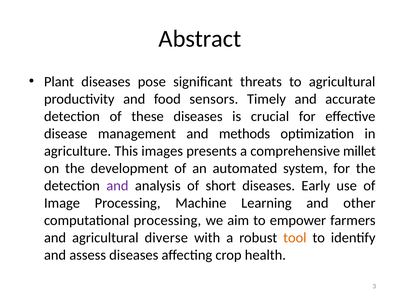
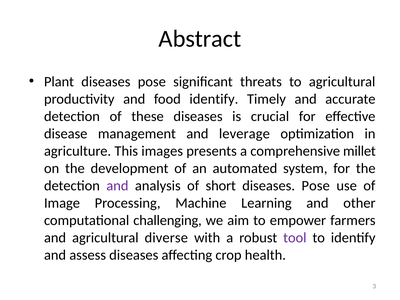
food sensors: sensors -> identify (214, 99)
methods: methods -> leverage (244, 134)
Early: Early -> Pose (316, 186)
computational processing: processing -> challenging (168, 220)
tool colour: orange -> purple (295, 238)
